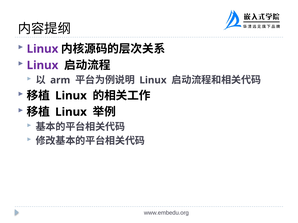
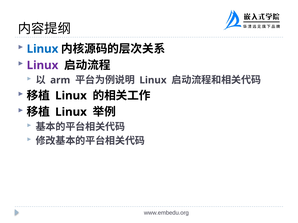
Linux colour: purple -> blue (43, 49)
